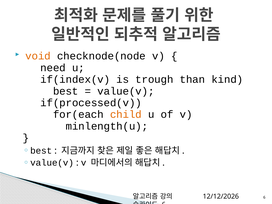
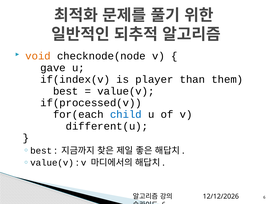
need: need -> gave (53, 68)
trough: trough -> player (154, 79)
kind: kind -> them (227, 79)
child colour: orange -> blue (126, 114)
minlength(u: minlength(u -> different(u (107, 126)
